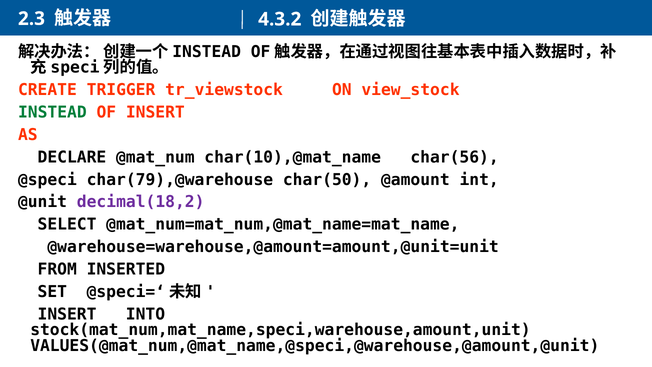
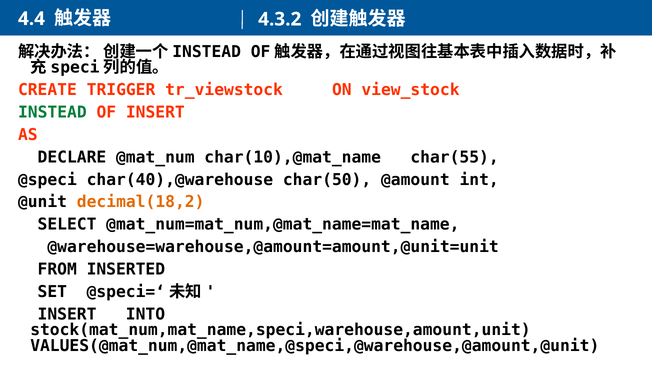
2.3: 2.3 -> 4.4 (31, 19)
char(56: char(56 -> char(55 (455, 157)
char(79),@warehouse: char(79),@warehouse -> char(40),@warehouse (180, 179)
decimal(18,2 colour: purple -> orange (141, 202)
